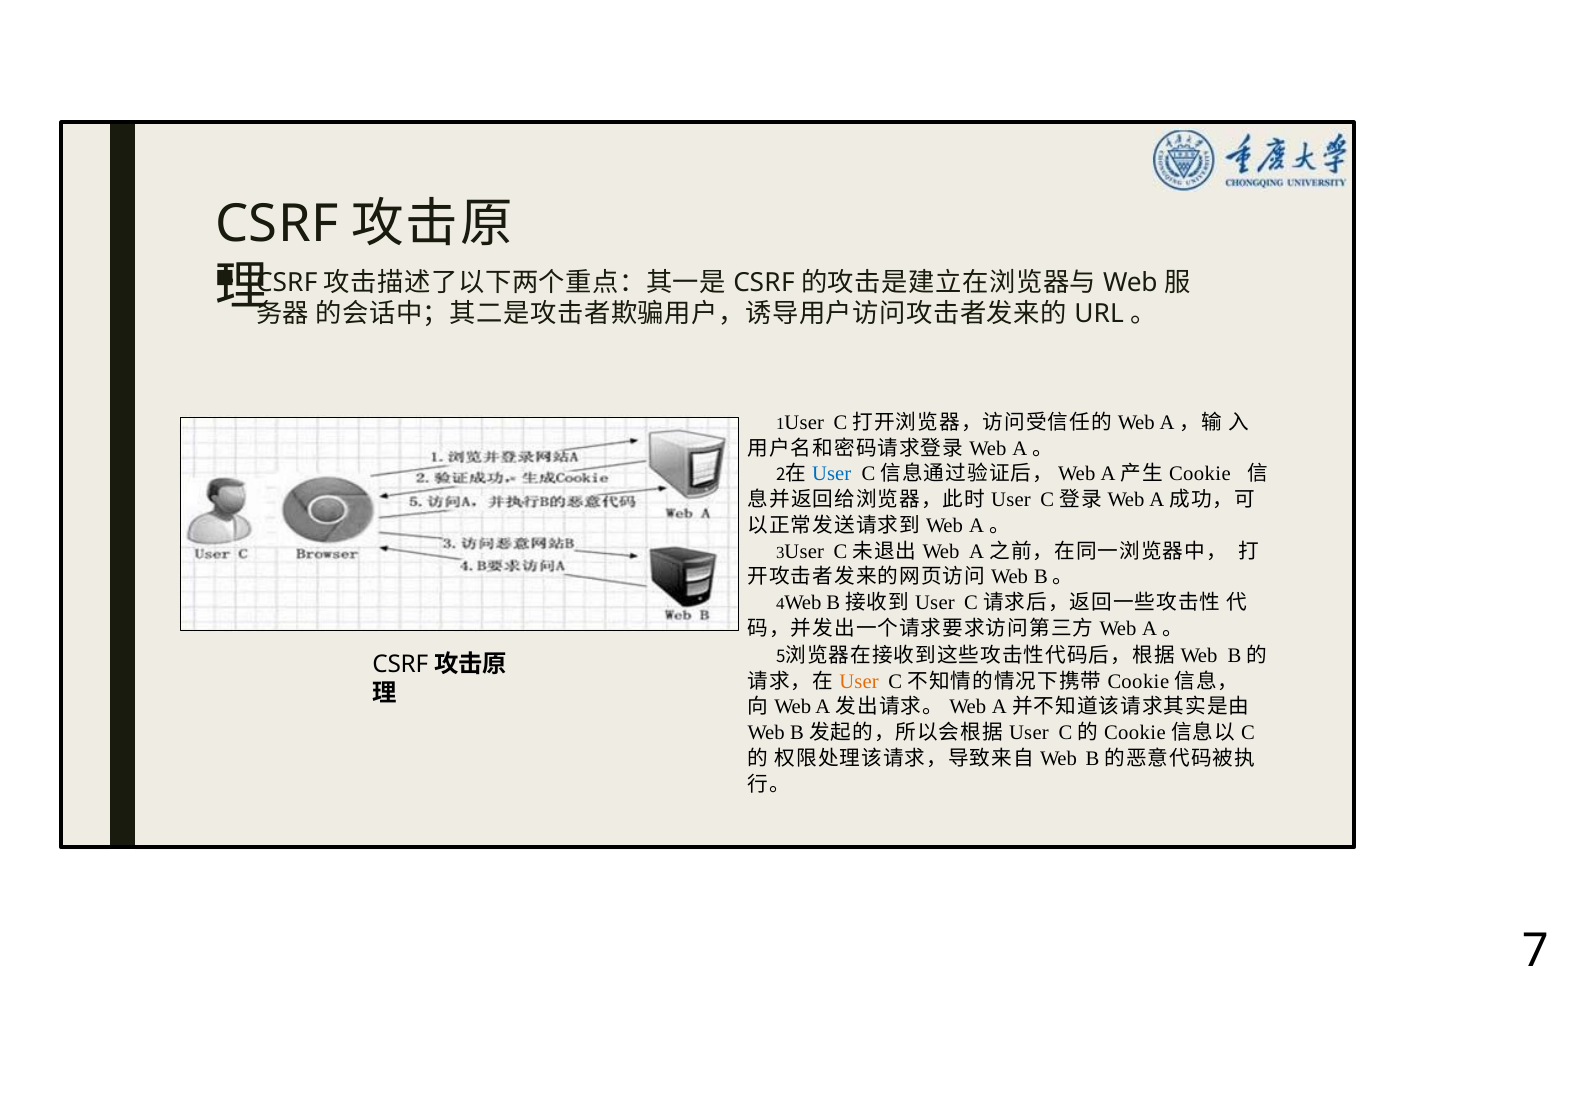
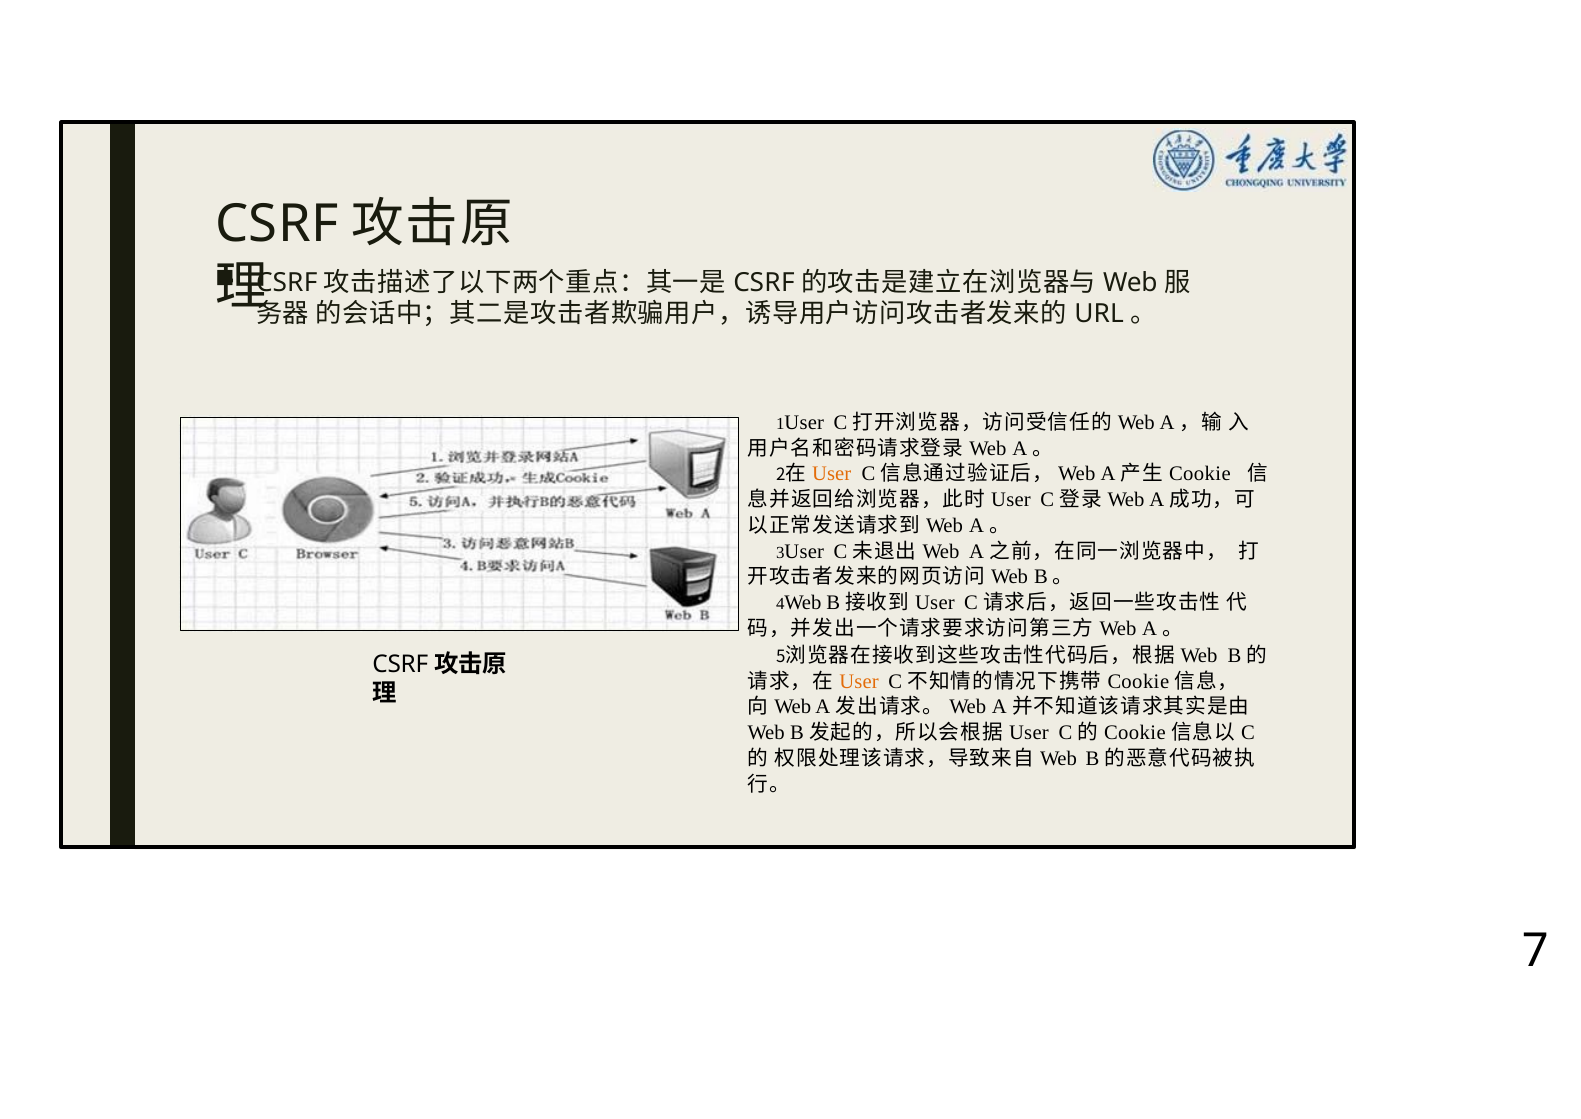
User colour: blue -> orange (832, 474)
